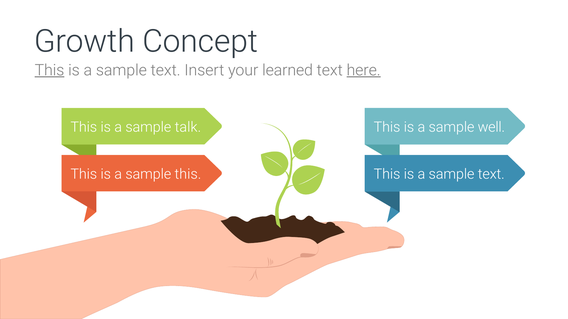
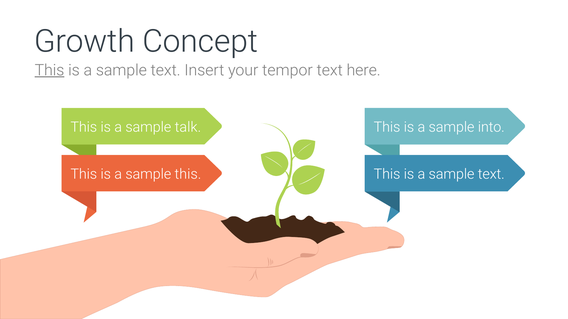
learned: learned -> tempor (288, 70)
here underline: present -> none (364, 70)
well: well -> into (491, 127)
